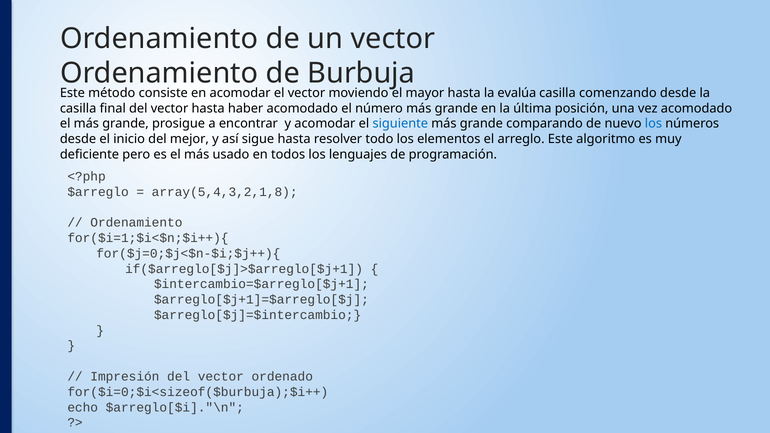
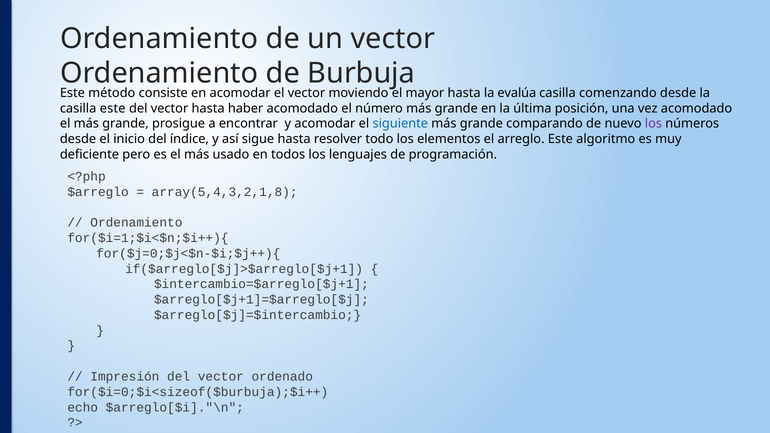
casilla final: final -> este (113, 108)
los colour: blue -> purple (653, 124)
mejor: mejor -> índice (189, 139)
